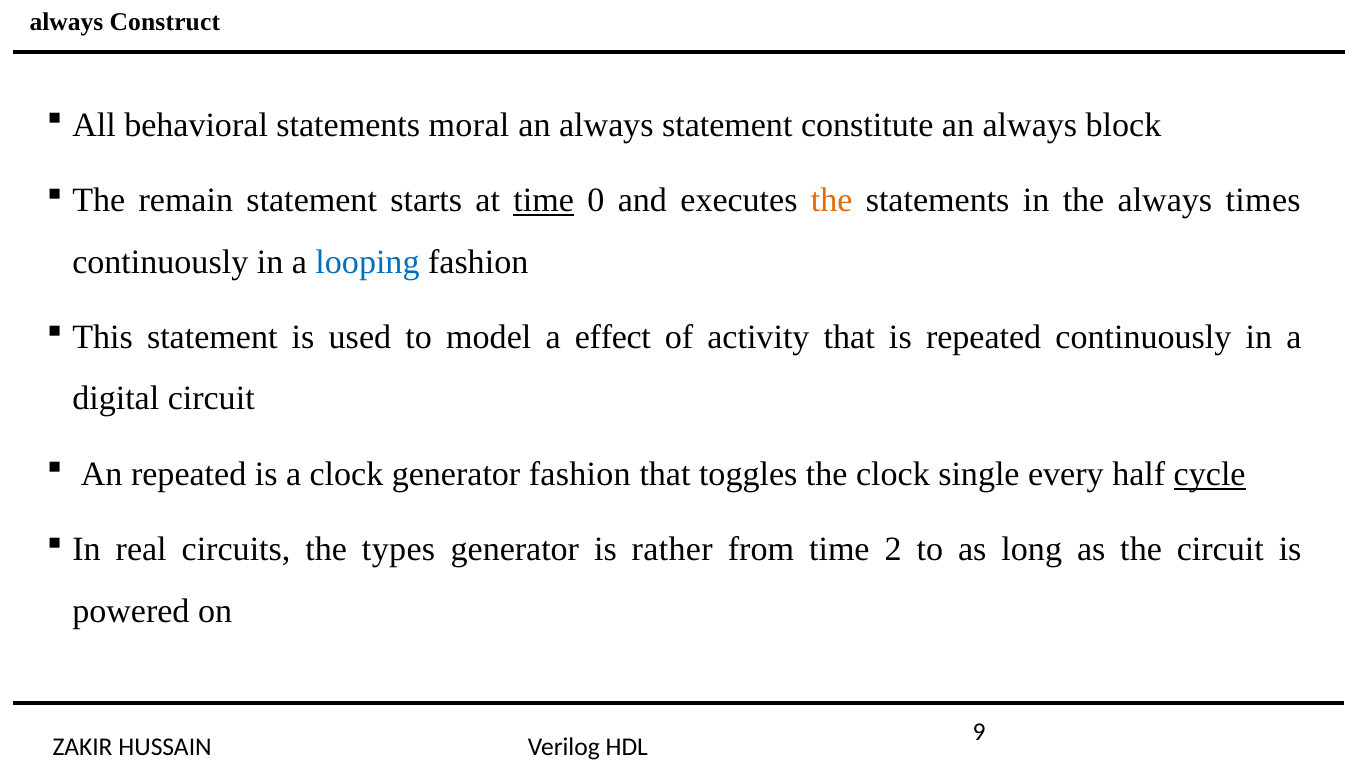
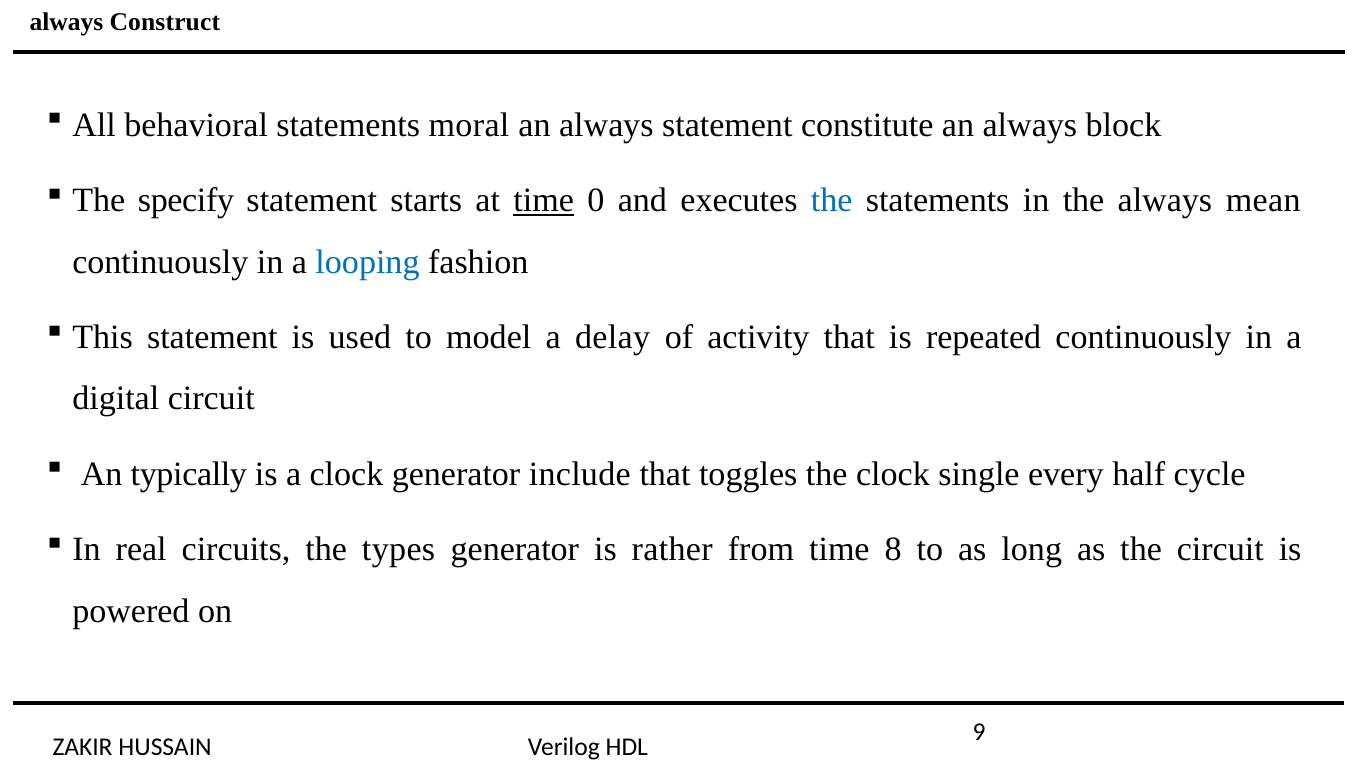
remain: remain -> specify (186, 201)
the colour: orange -> blue (832, 201)
times: times -> mean (1263, 201)
effect: effect -> delay (613, 338)
An repeated: repeated -> typically (189, 475)
generator fashion: fashion -> include (580, 475)
cycle underline: present -> none (1210, 475)
2: 2 -> 8 (893, 550)
